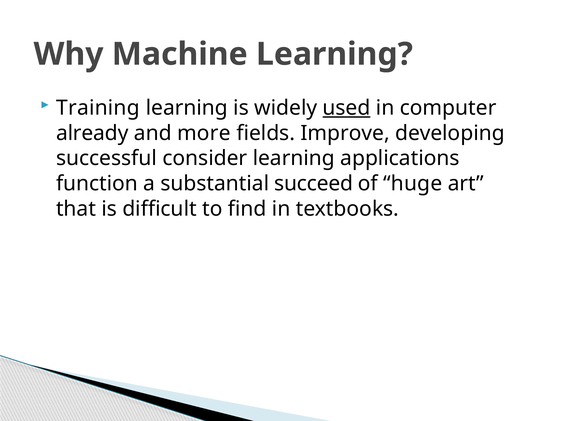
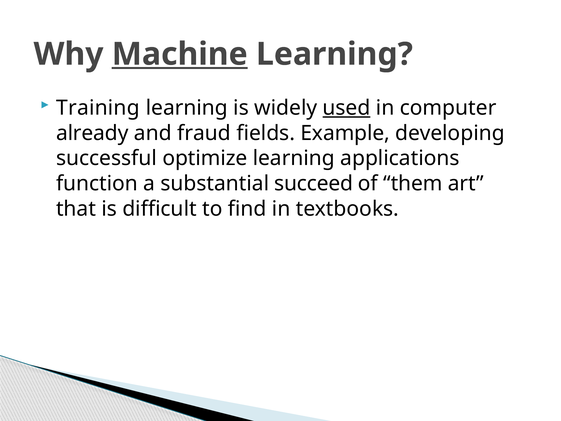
Machine underline: none -> present (180, 54)
more: more -> fraud (204, 133)
Improve: Improve -> Example (345, 133)
consider: consider -> optimize (205, 158)
huge: huge -> them (413, 184)
